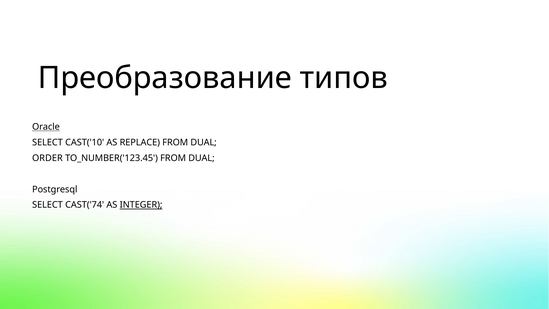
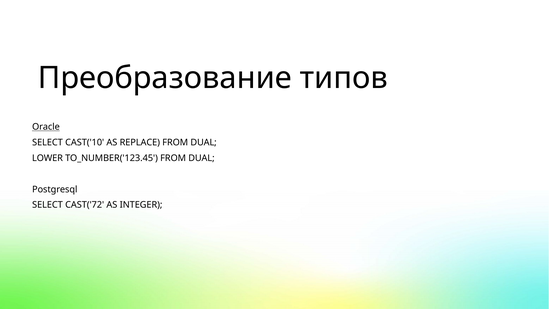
ORDER: ORDER -> LOWER (47, 158)
CAST('74: CAST('74 -> CAST('72 (85, 205)
INTEGER underline: present -> none (141, 205)
